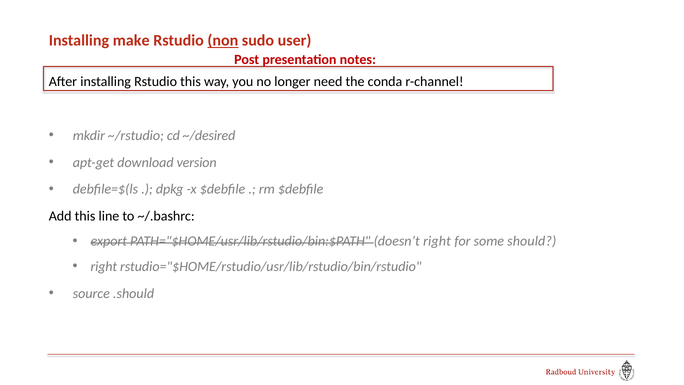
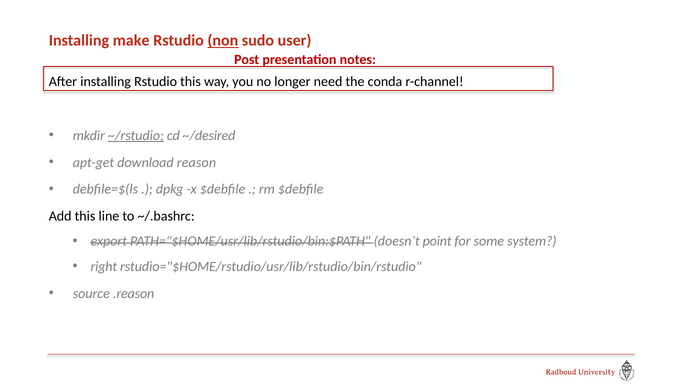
~/rstudio underline: none -> present (136, 135)
version: version -> reason (196, 162)
doesn’t right: right -> point (437, 241)
should: should -> system (532, 241)
.should: .should -> .reason (134, 293)
